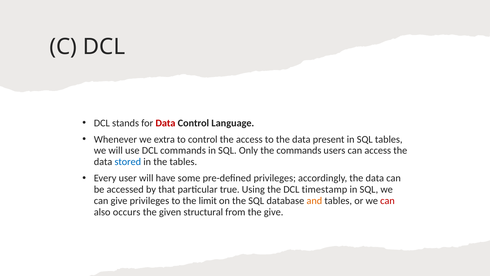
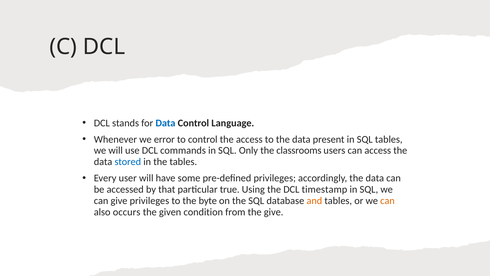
Data colour: red -> blue (165, 123)
extra: extra -> error (164, 139)
the commands: commands -> classrooms (299, 150)
limit: limit -> byte (208, 201)
can colour: red -> orange (387, 201)
structural: structural -> condition (203, 212)
